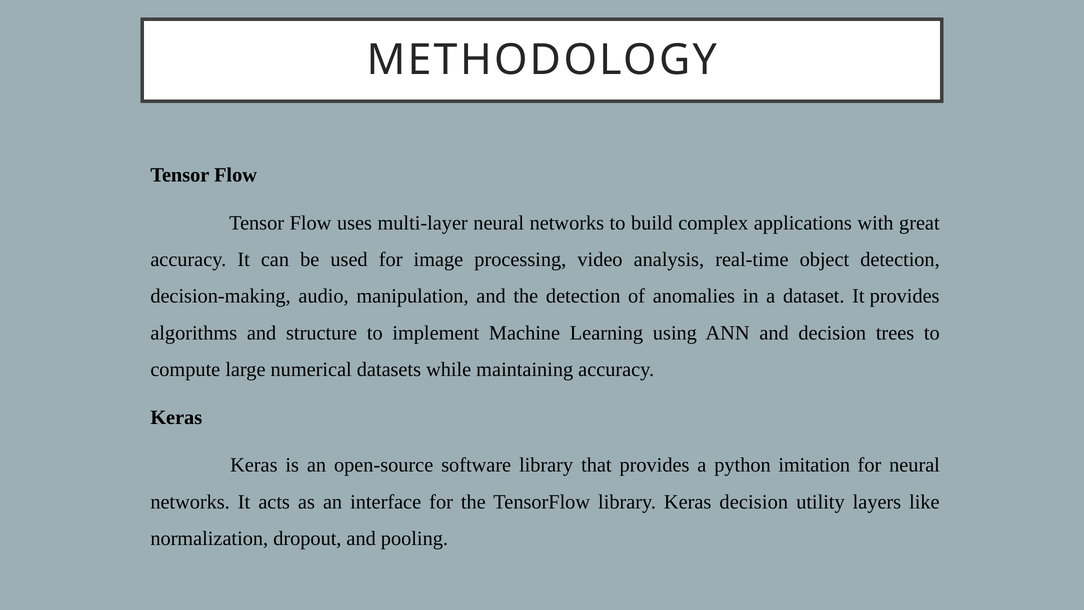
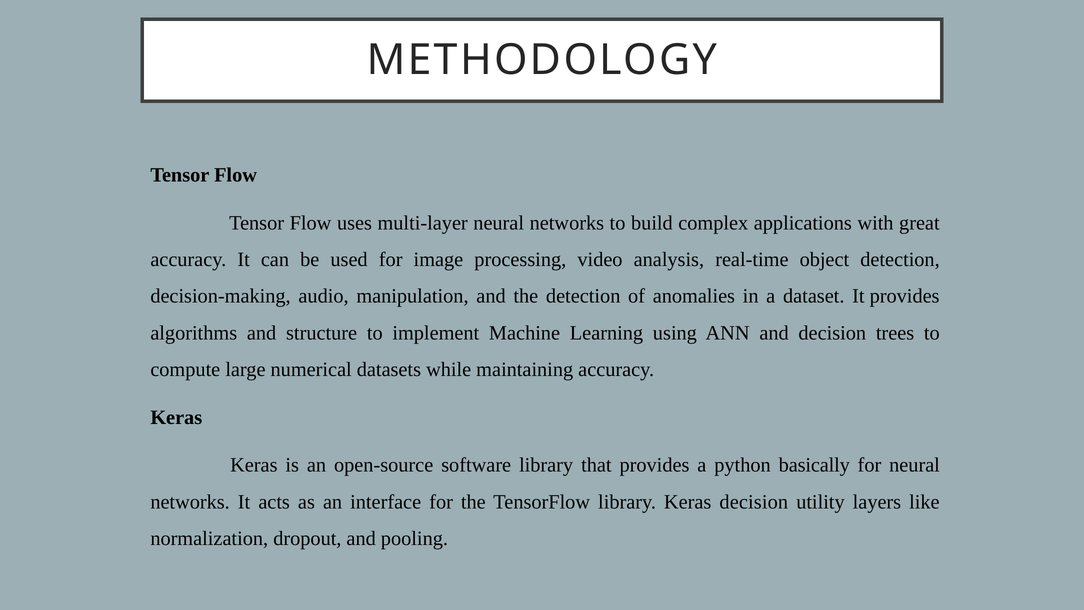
imitation: imitation -> basically (814, 465)
